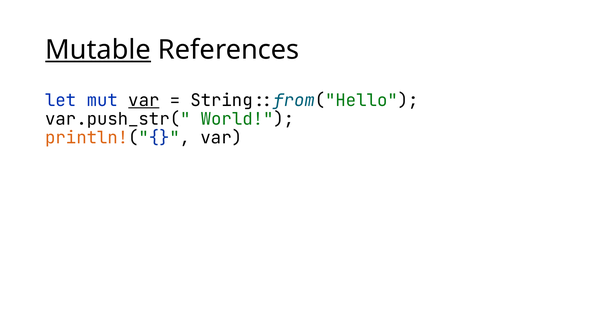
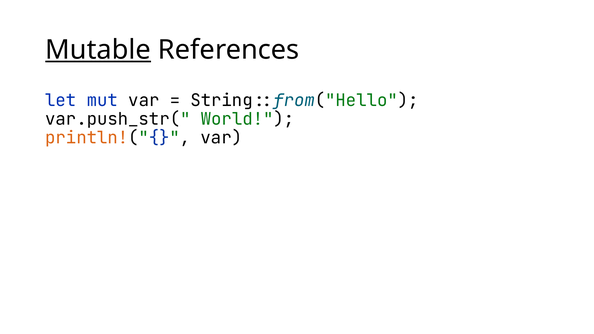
var underline: present -> none (144, 100)
